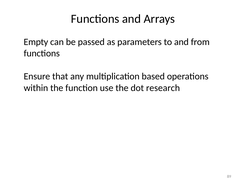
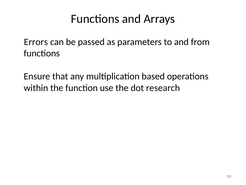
Empty: Empty -> Errors (36, 42)
